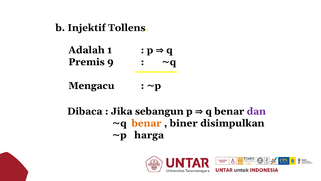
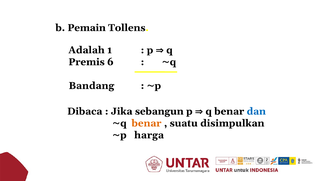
Injektif: Injektif -> Pemain (87, 28)
9: 9 -> 6 (110, 62)
Mengacu: Mengacu -> Bandang (91, 85)
dan colour: purple -> blue (256, 111)
biner: biner -> suatu (184, 123)
